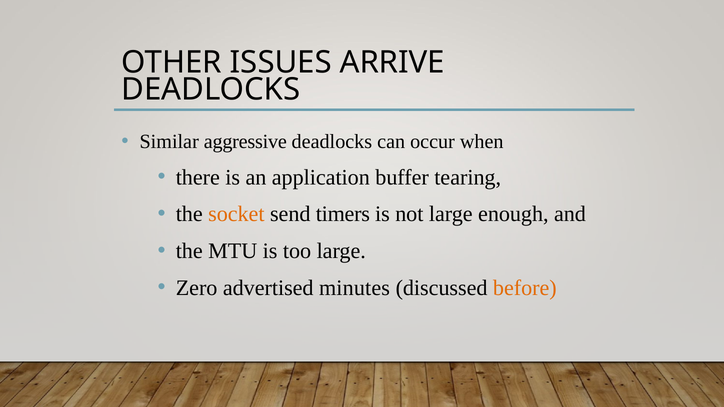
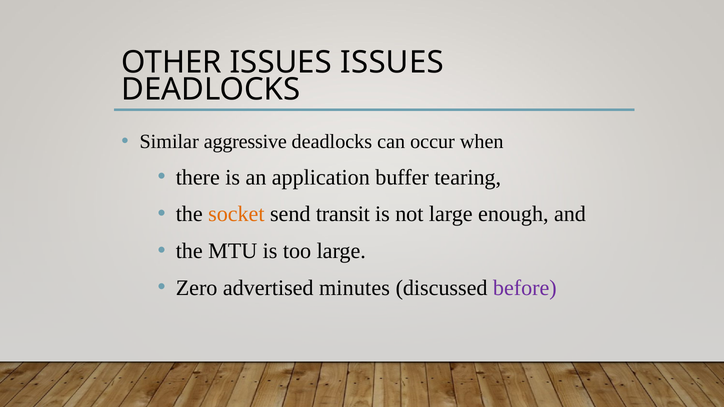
ISSUES ARRIVE: ARRIVE -> ISSUES (392, 63)
timers: timers -> transit (343, 214)
before colour: orange -> purple (525, 288)
